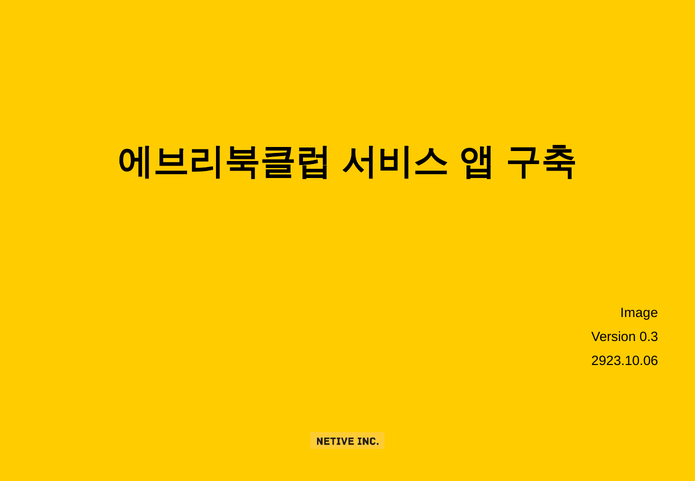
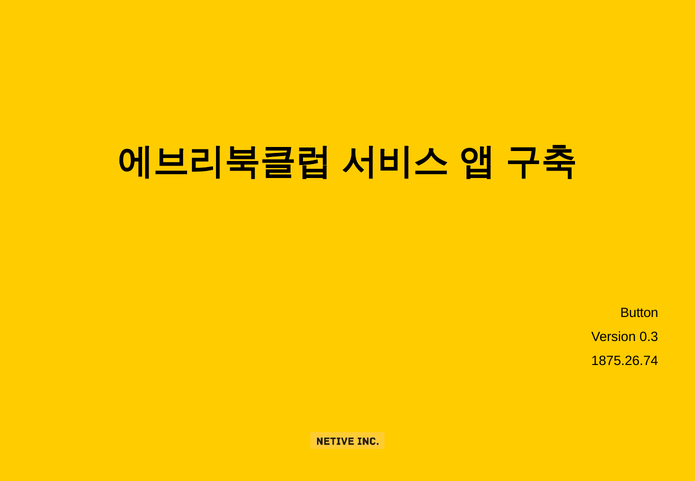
Image: Image -> Button (639, 313)
2923.10.06: 2923.10.06 -> 1875.26.74 (625, 361)
